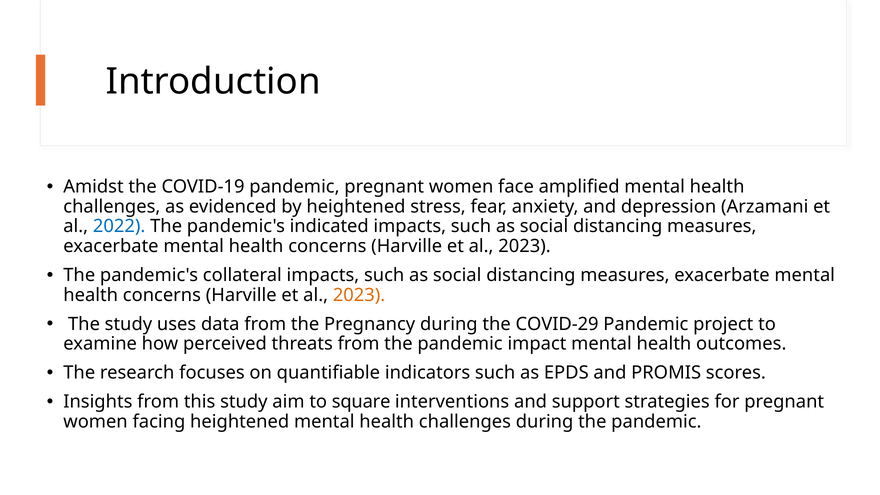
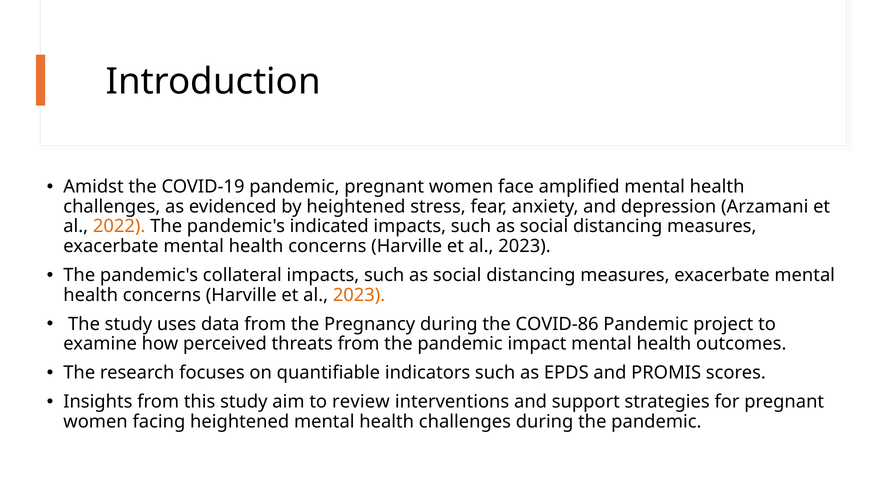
2022 colour: blue -> orange (119, 226)
COVID-29: COVID-29 -> COVID-86 (557, 324)
square: square -> review (361, 402)
